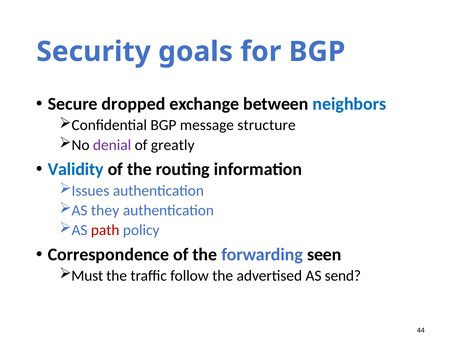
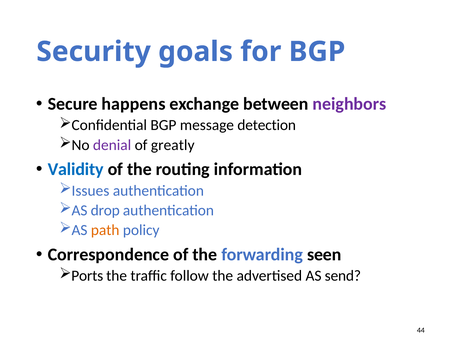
dropped: dropped -> happens (134, 104)
neighbors colour: blue -> purple (349, 104)
structure: structure -> detection (267, 125)
they: they -> drop (105, 210)
path colour: red -> orange (105, 230)
Must: Must -> Ports (87, 276)
